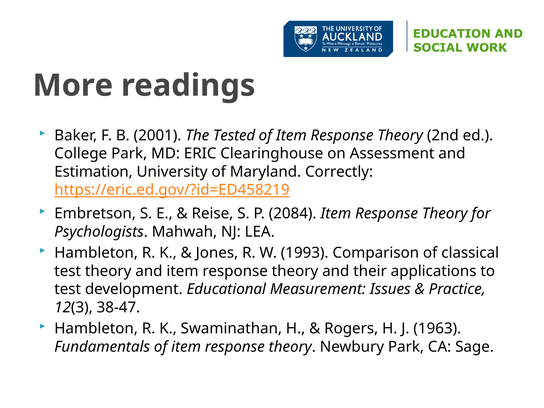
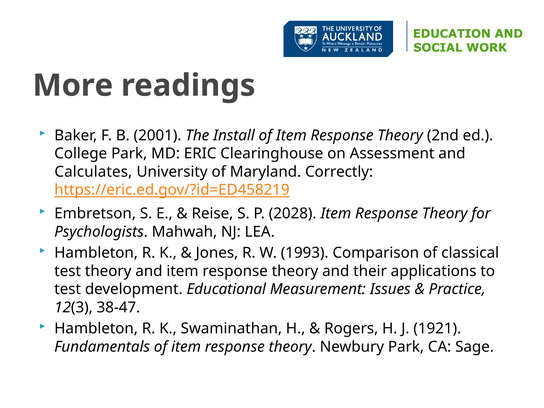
Tested: Tested -> Install (234, 135)
Estimation: Estimation -> Calculates (93, 172)
2084: 2084 -> 2028 (293, 214)
1963: 1963 -> 1921 (437, 329)
